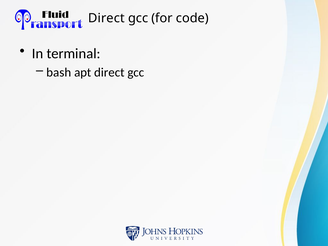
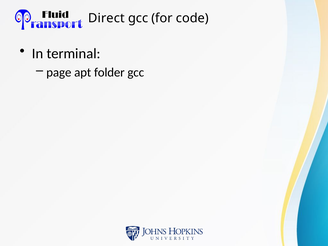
bash: bash -> page (59, 72)
apt direct: direct -> folder (109, 72)
